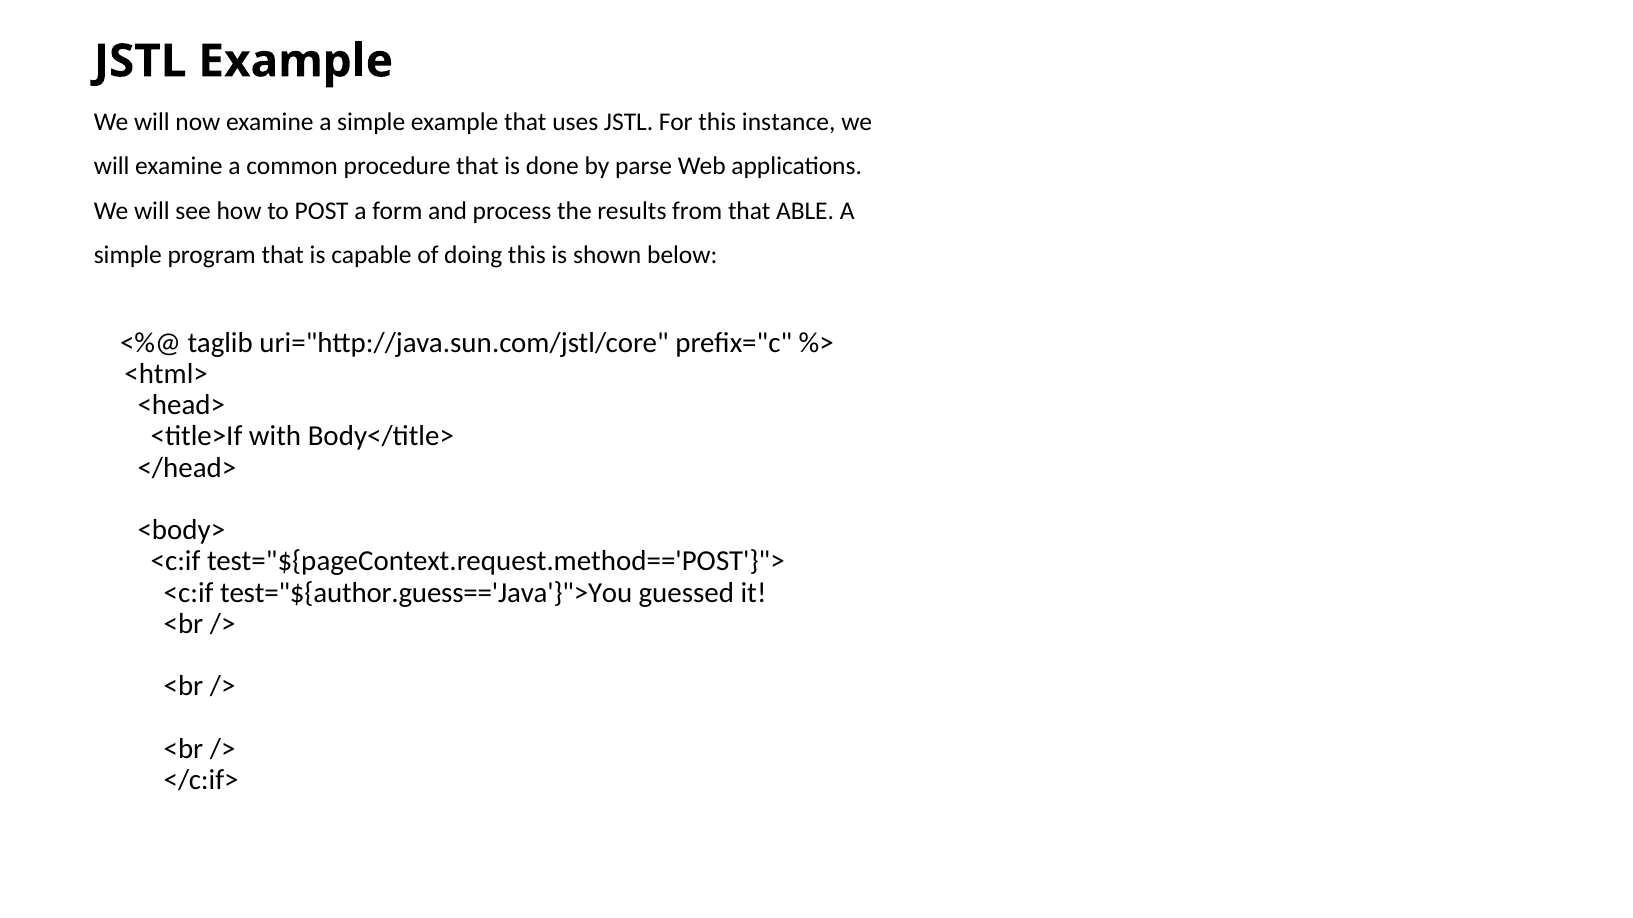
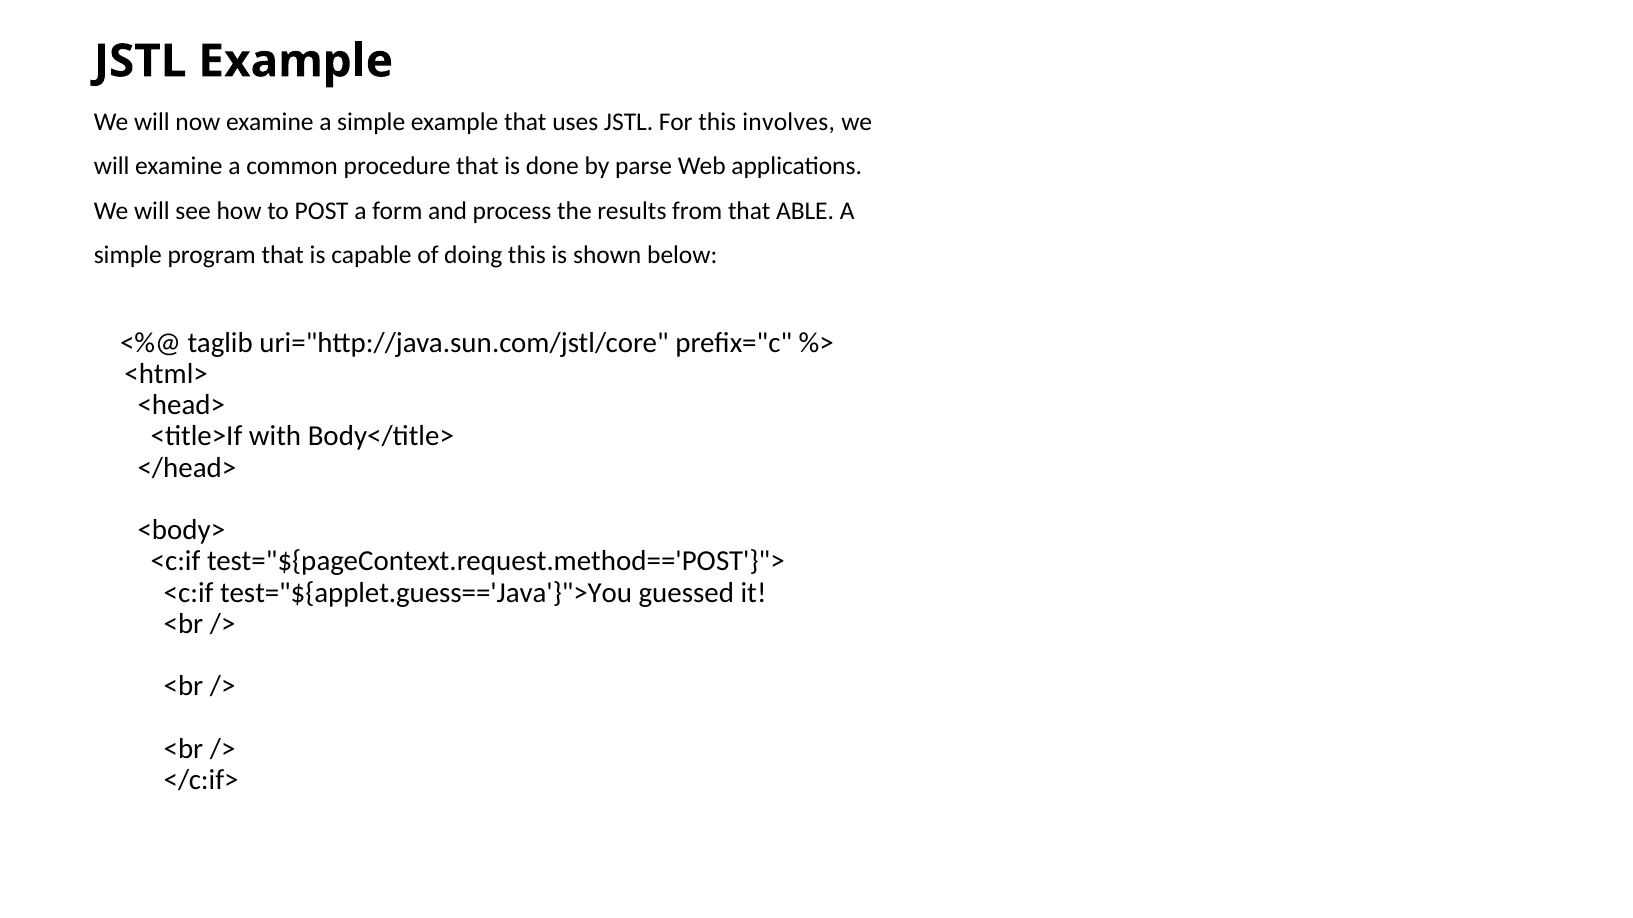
instance: instance -> involves (789, 122)
test="${author.guess=='Java'}">You: test="${author.guess=='Java'}">You -> test="${applet.guess=='Java'}">You (426, 593)
